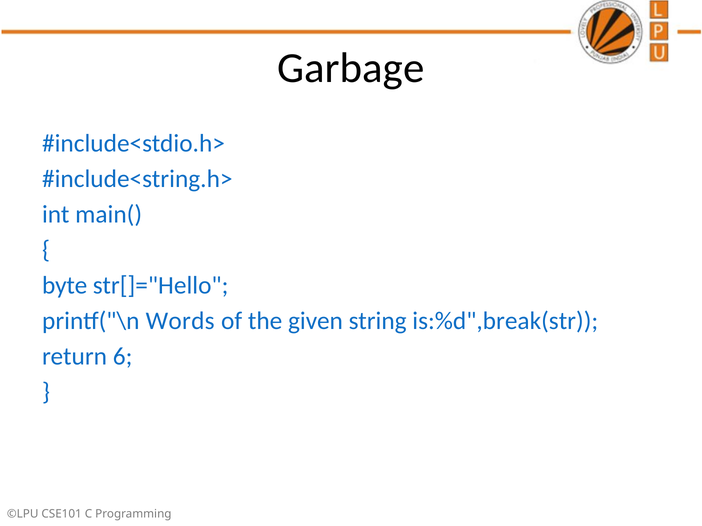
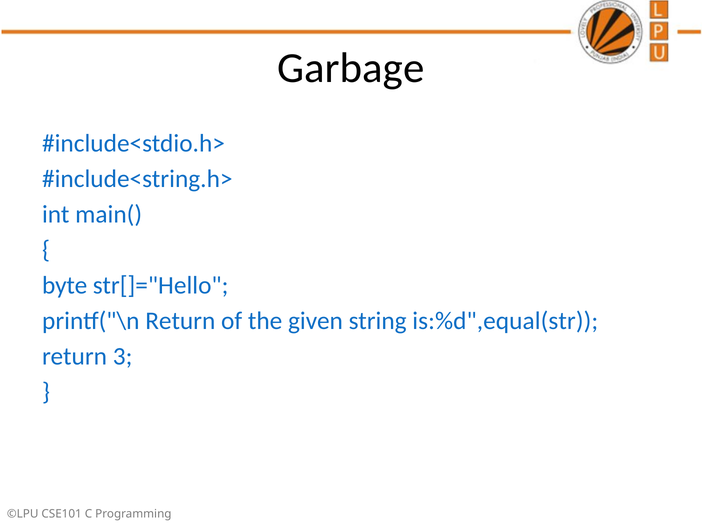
printf("\n Words: Words -> Return (180, 321)
is:%d",break(str: is:%d",break(str -> is:%d",equal(str (505, 321)
6: 6 -> 3 (123, 357)
